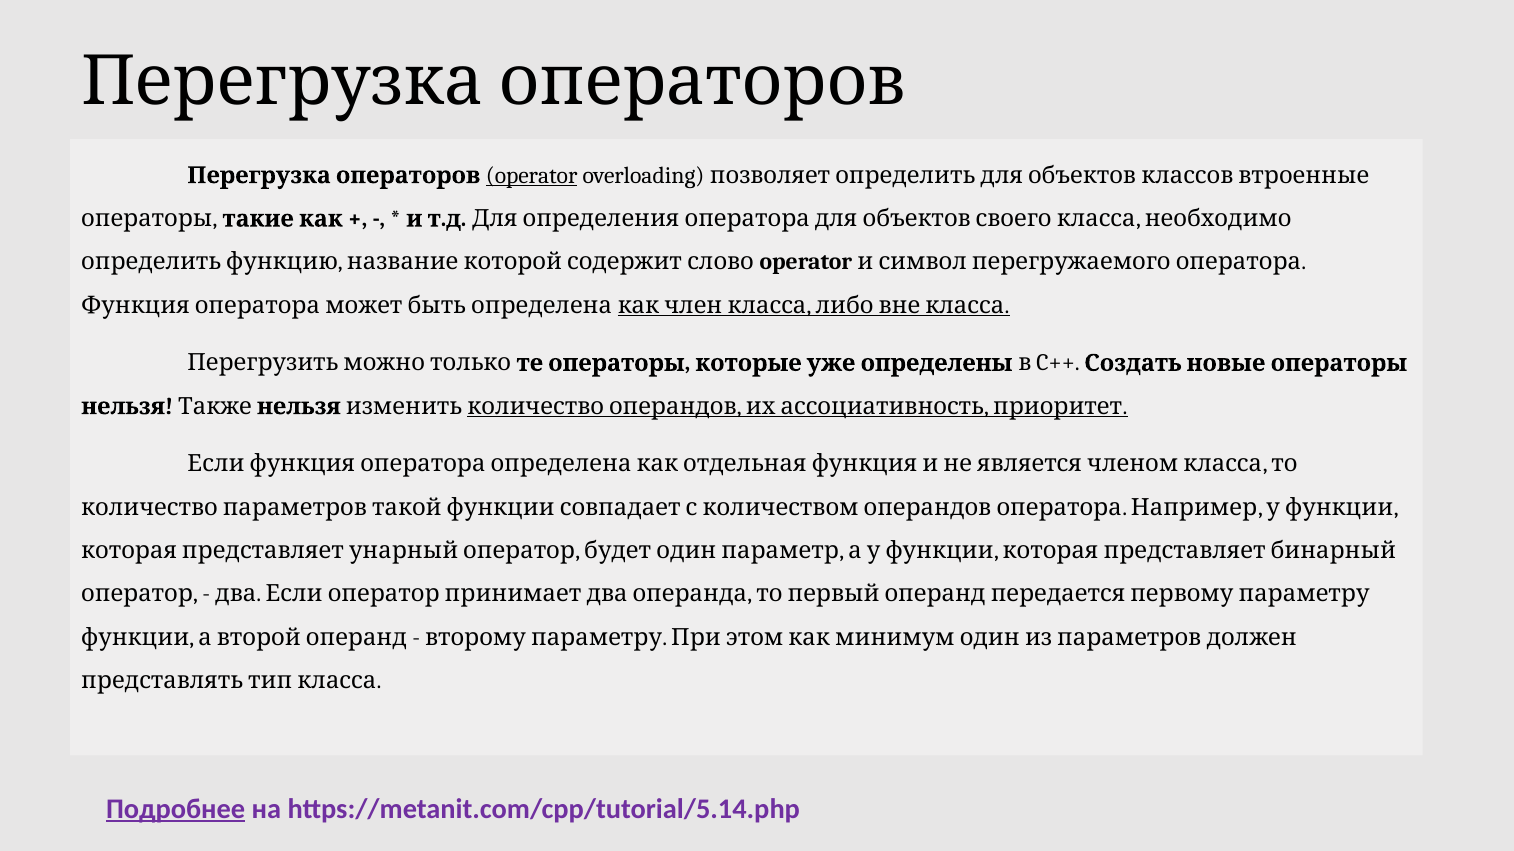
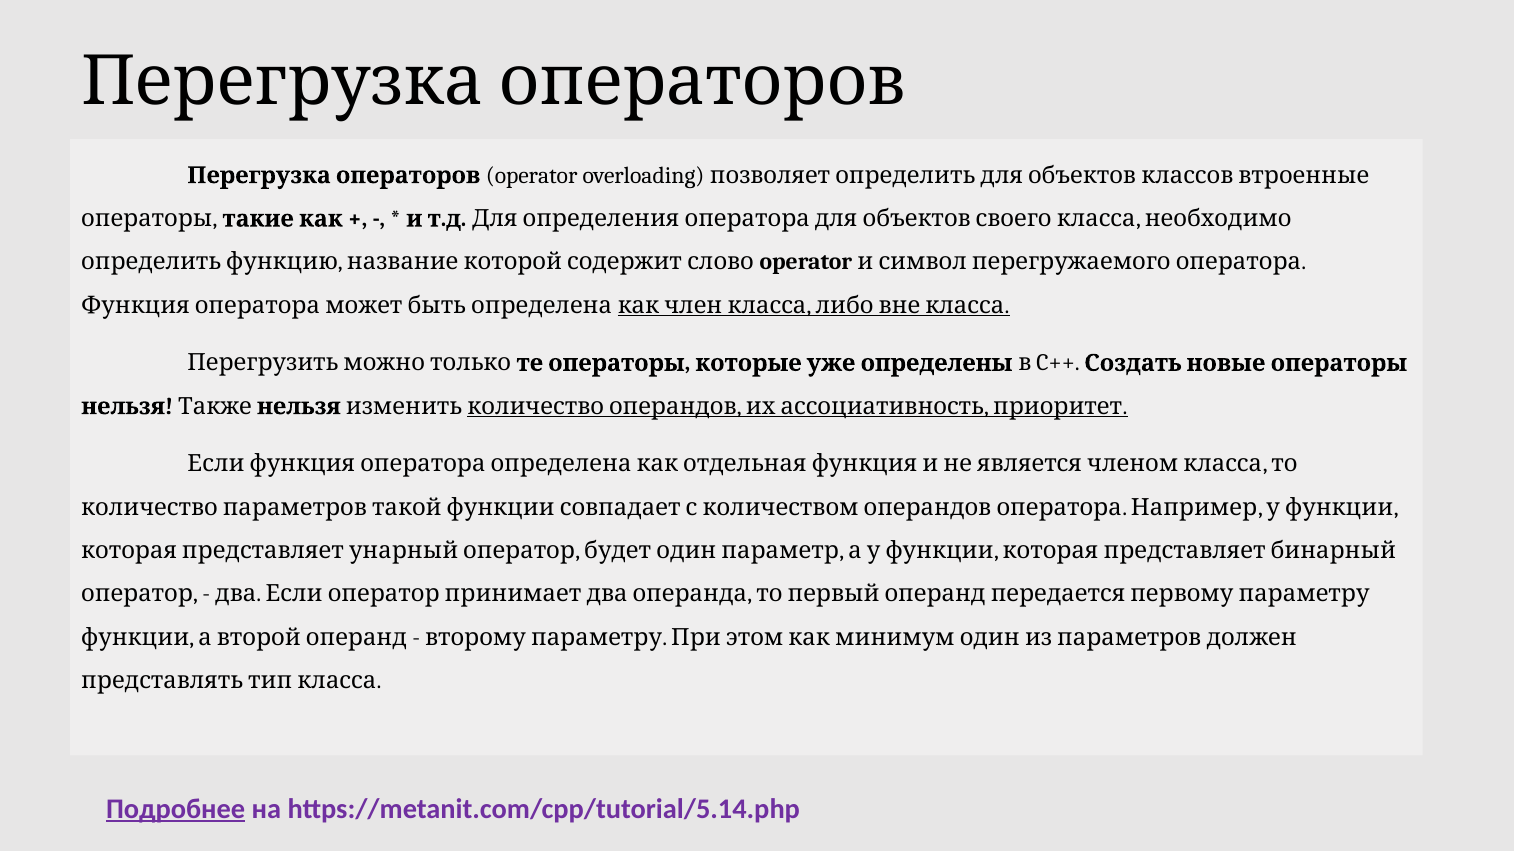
operator underline: present -> none (532, 176)
